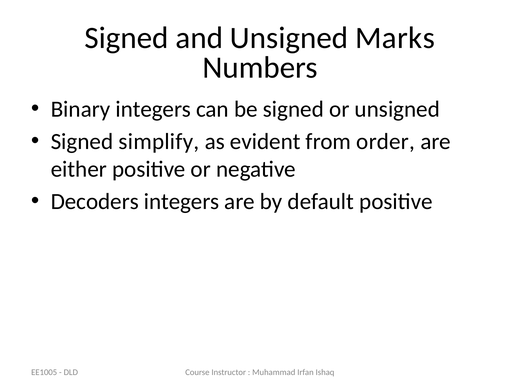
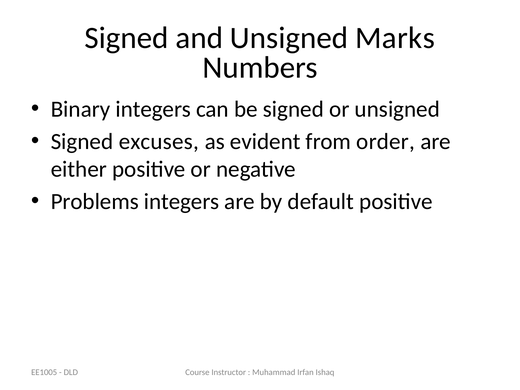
simplify: simplify -> excuses (159, 141)
Decoders: Decoders -> Problems (95, 202)
